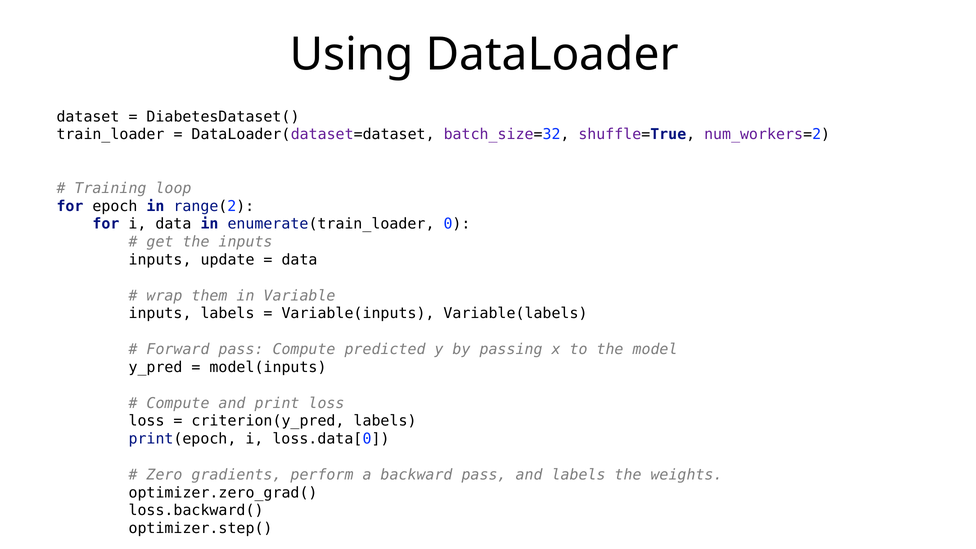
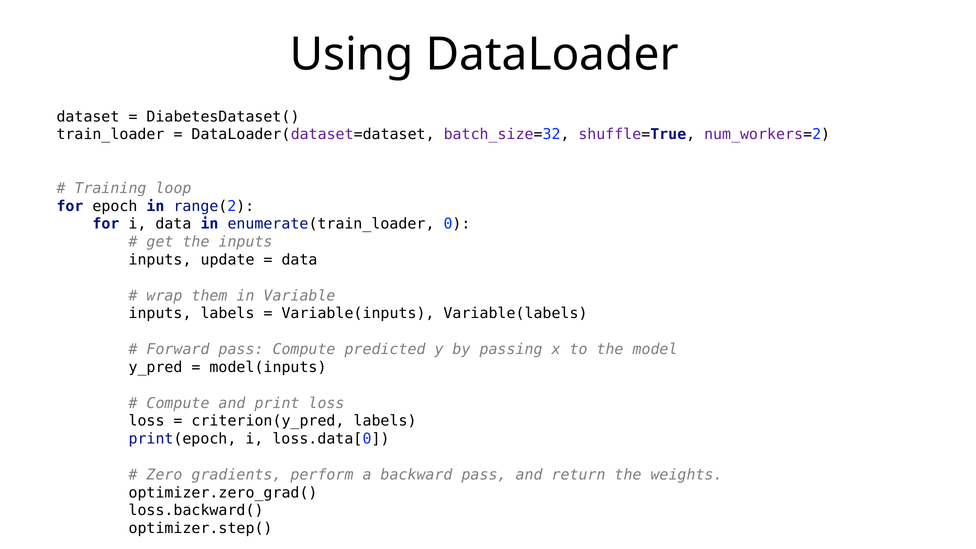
and labels: labels -> return (579, 475)
